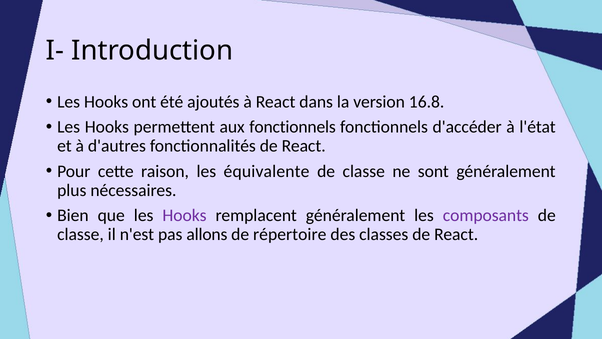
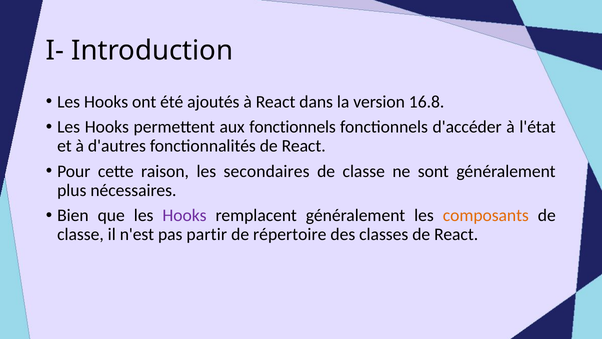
équivalente: équivalente -> secondaires (267, 171)
composants colour: purple -> orange (486, 215)
allons: allons -> partir (207, 234)
